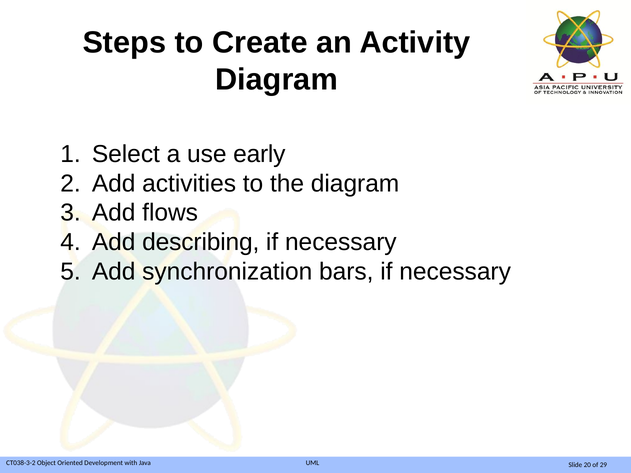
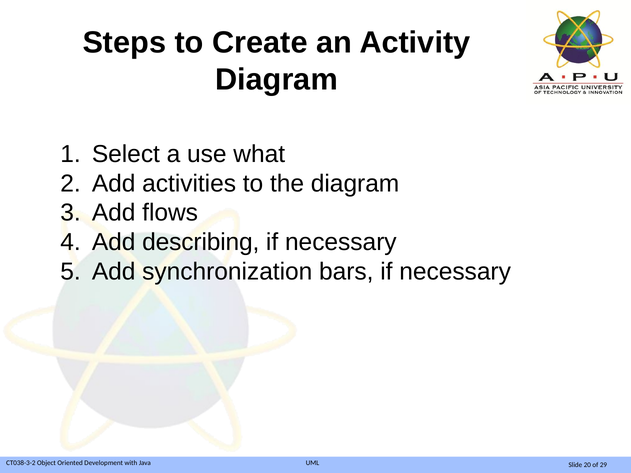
early: early -> what (259, 154)
